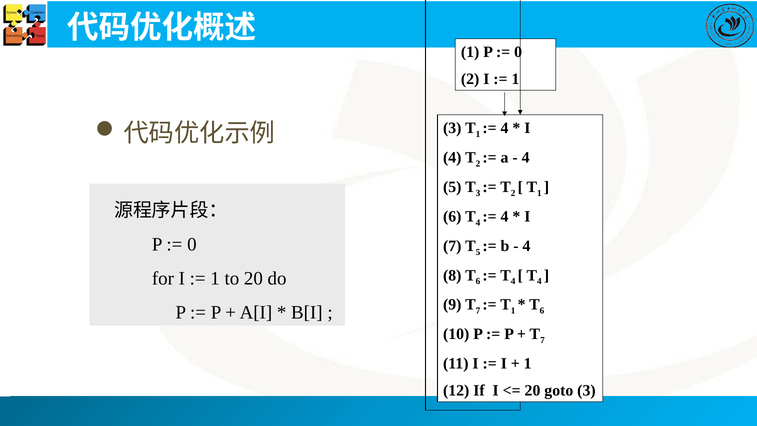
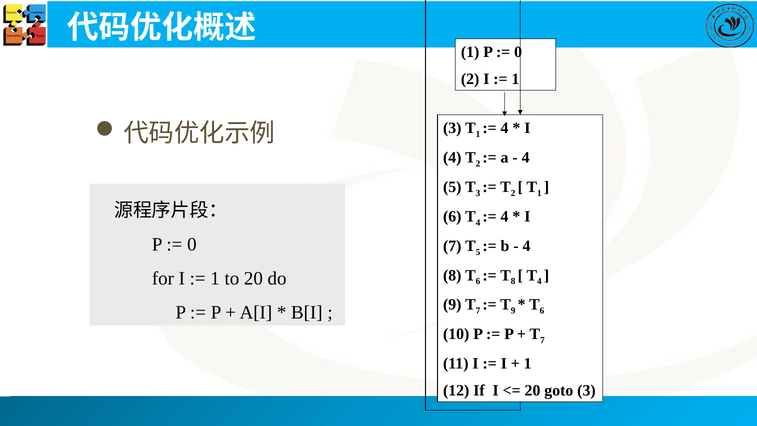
4: 4 -> 8 (513, 281)
1: 1 -> 9 (513, 311)
